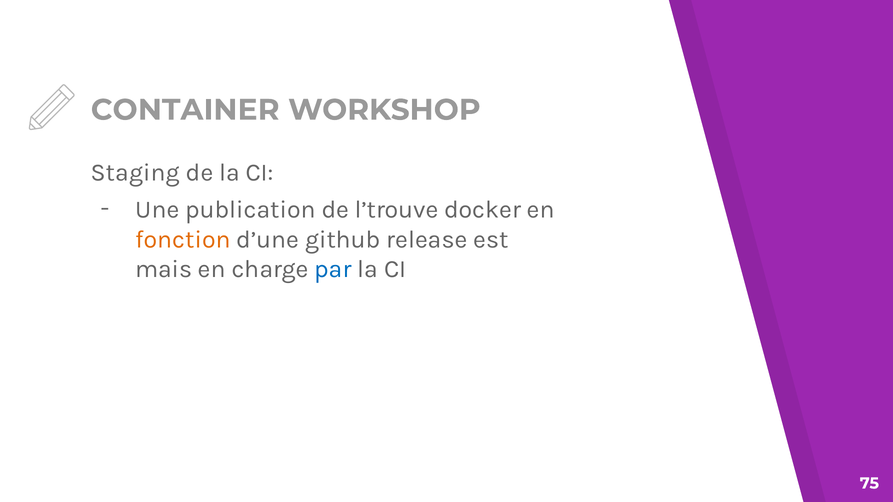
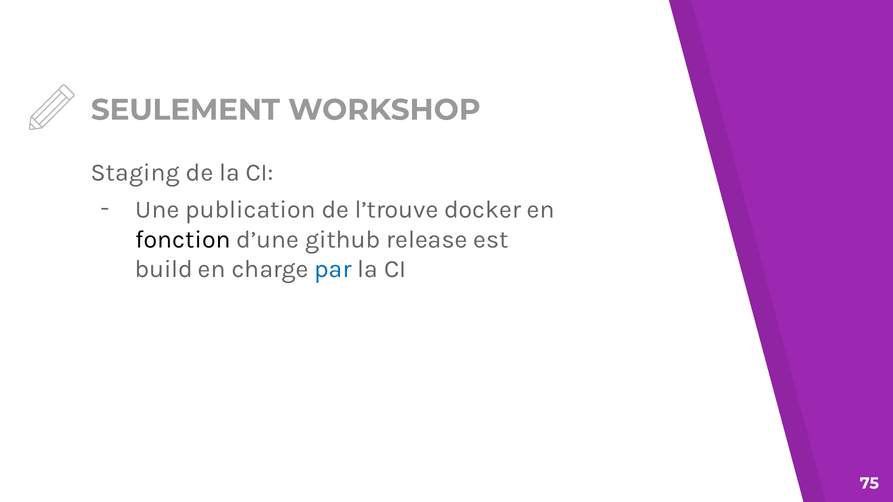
CONTAINER: CONTAINER -> SEULEMENT (185, 110)
fonction colour: orange -> black (183, 240)
mais: mais -> build (164, 269)
